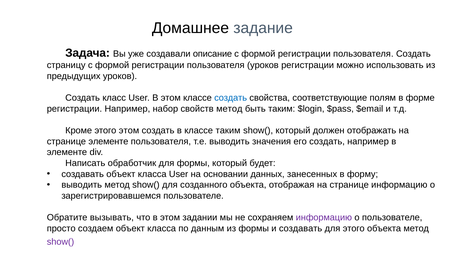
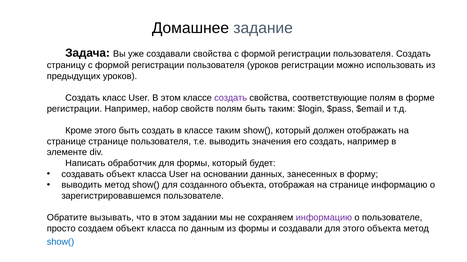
создавали описание: описание -> свойства (212, 54)
создать colour: blue -> purple (231, 98)
свойств метод: метод -> полям (229, 109)
этого этом: этом -> быть (129, 131)
странице элементе: элементе -> странице (108, 142)
и создавать: создавать -> создавали (301, 229)
show( colour: purple -> blue (60, 242)
